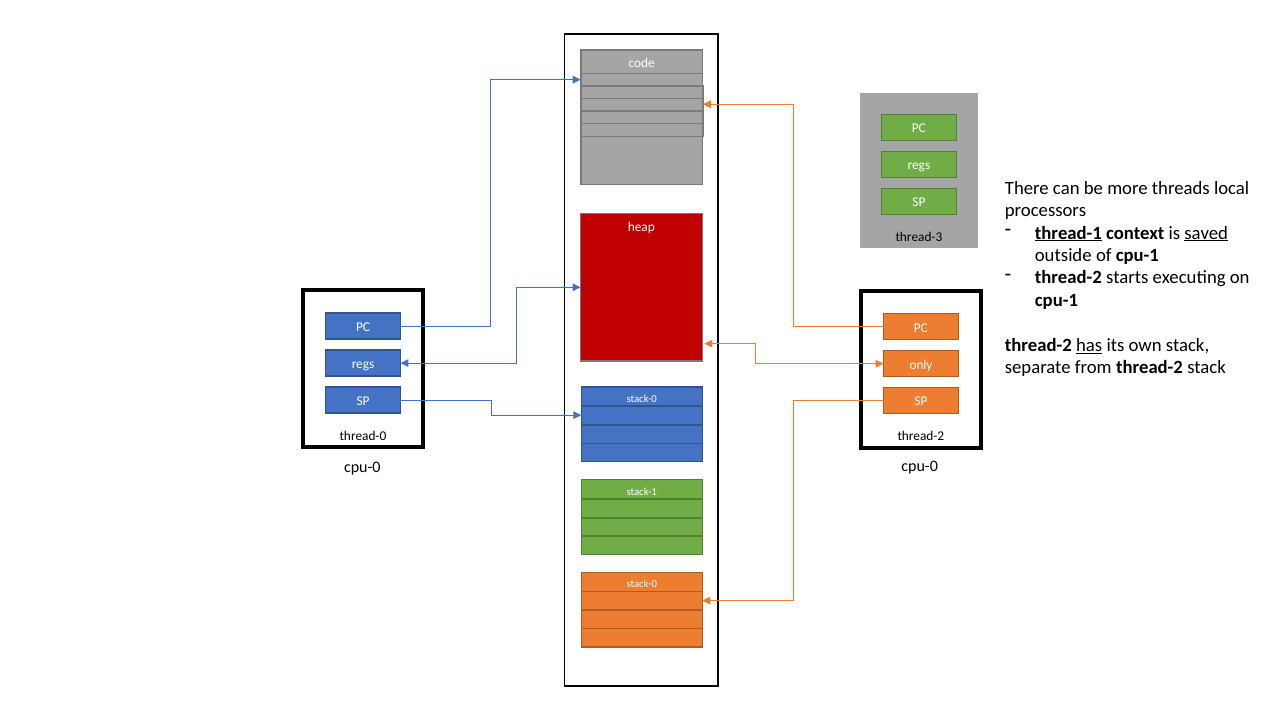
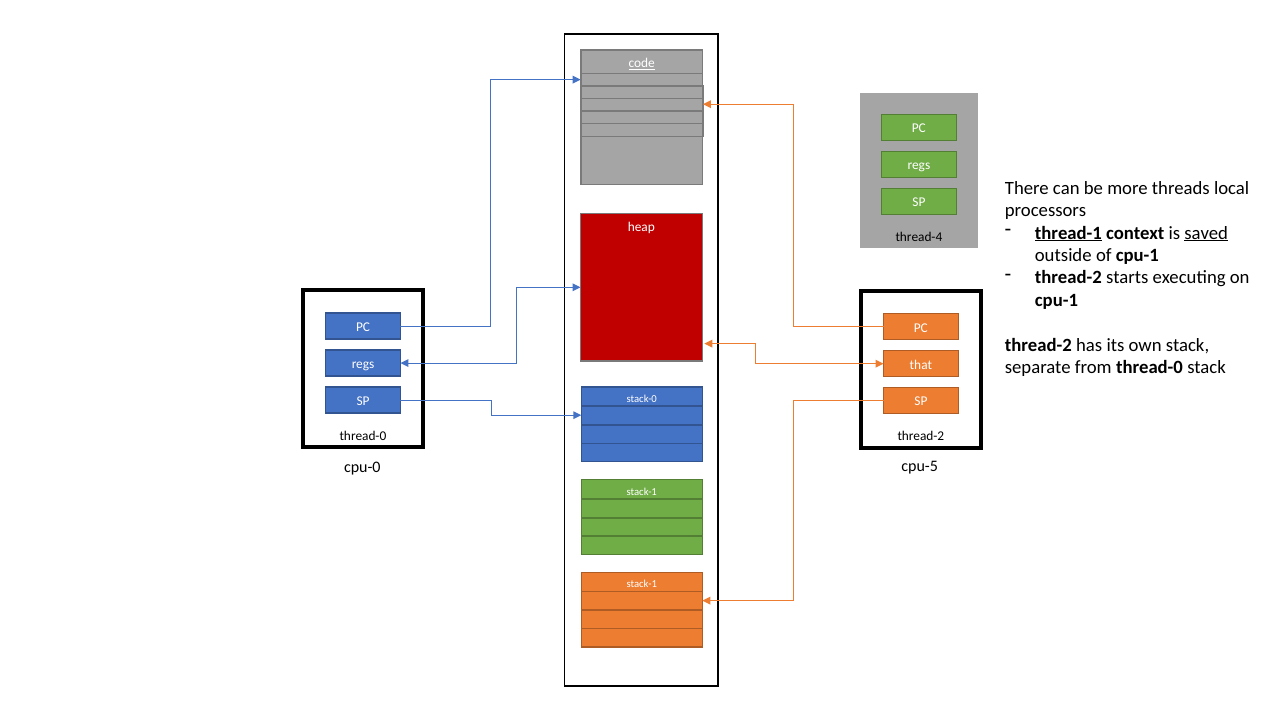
code underline: none -> present (642, 64)
thread-3: thread-3 -> thread-4 (919, 237)
has underline: present -> none (1089, 345)
only: only -> that (921, 364)
from thread-2: thread-2 -> thread-0 (1149, 368)
cpu-0 cpu-0: cpu-0 -> cpu-5 (920, 466)
stack-0: stack-0 -> stack-1 (642, 584)
